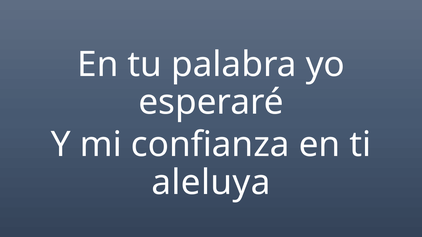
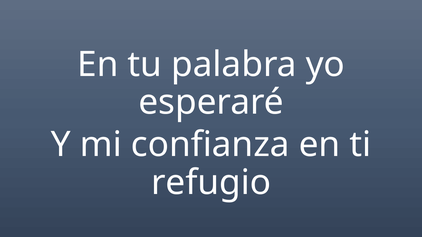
aleluya: aleluya -> refugio (211, 183)
